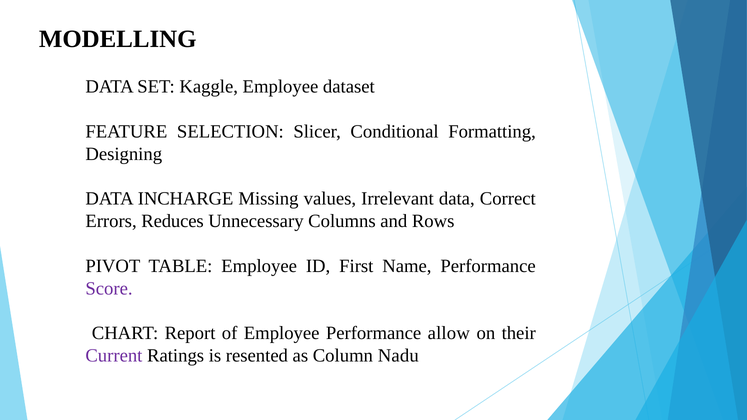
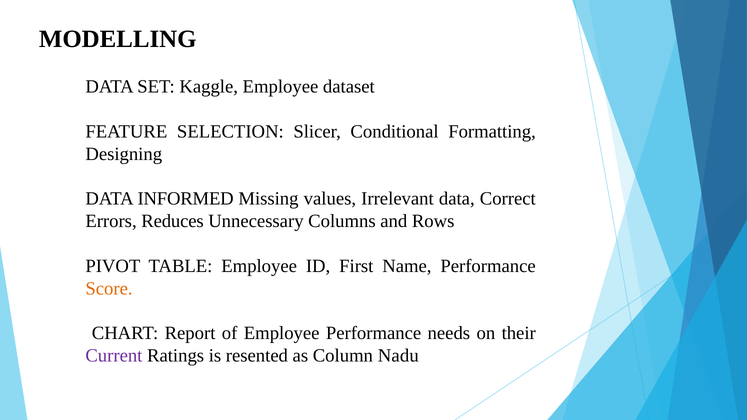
INCHARGE: INCHARGE -> INFORMED (186, 199)
Score colour: purple -> orange (109, 288)
allow: allow -> needs (449, 333)
